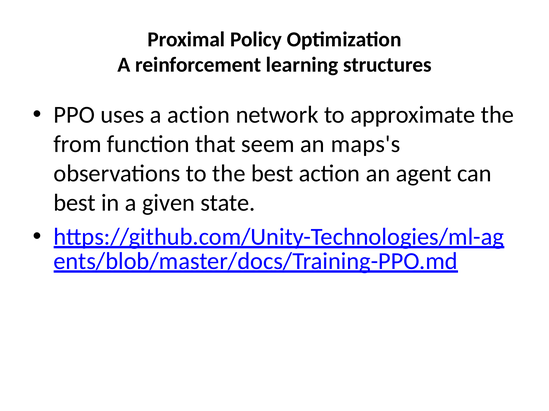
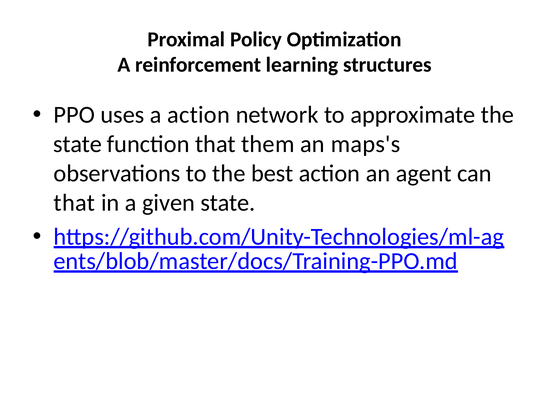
from: from -> state (78, 144)
seem: seem -> them (268, 144)
best: best -> that (74, 203)
